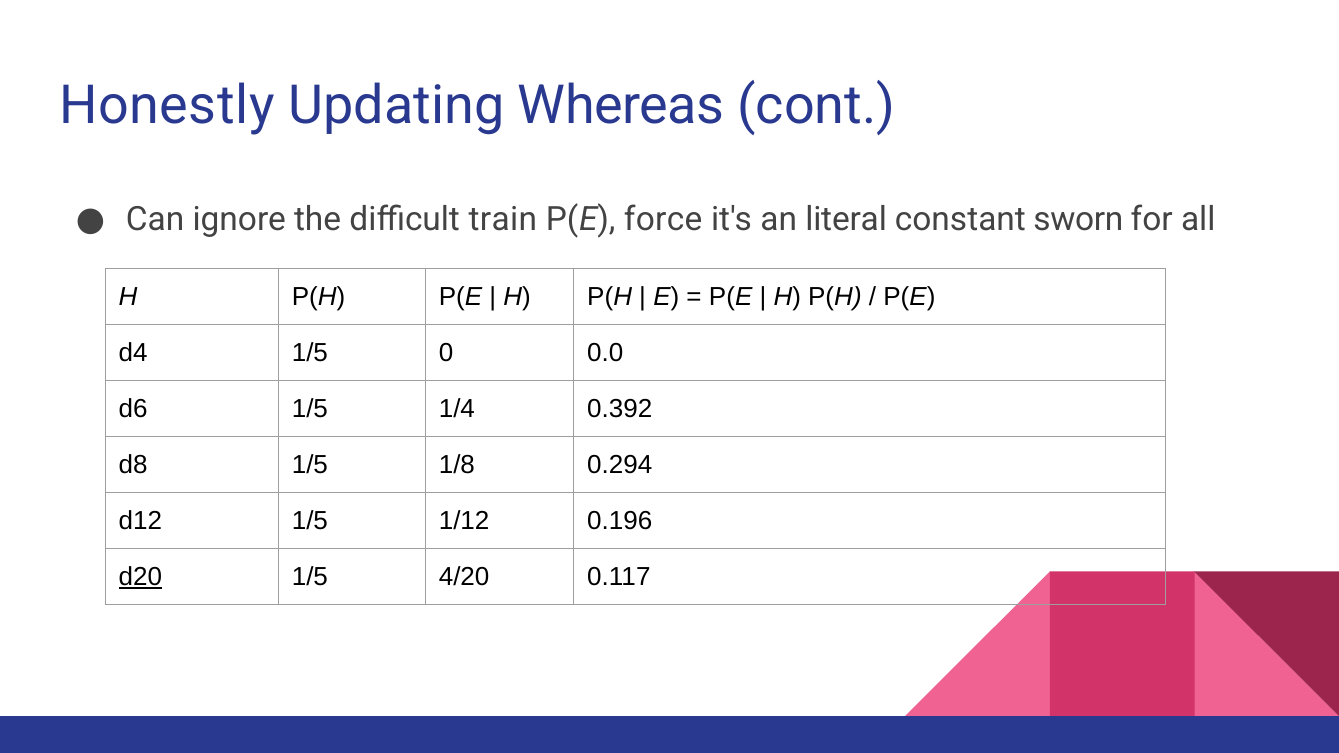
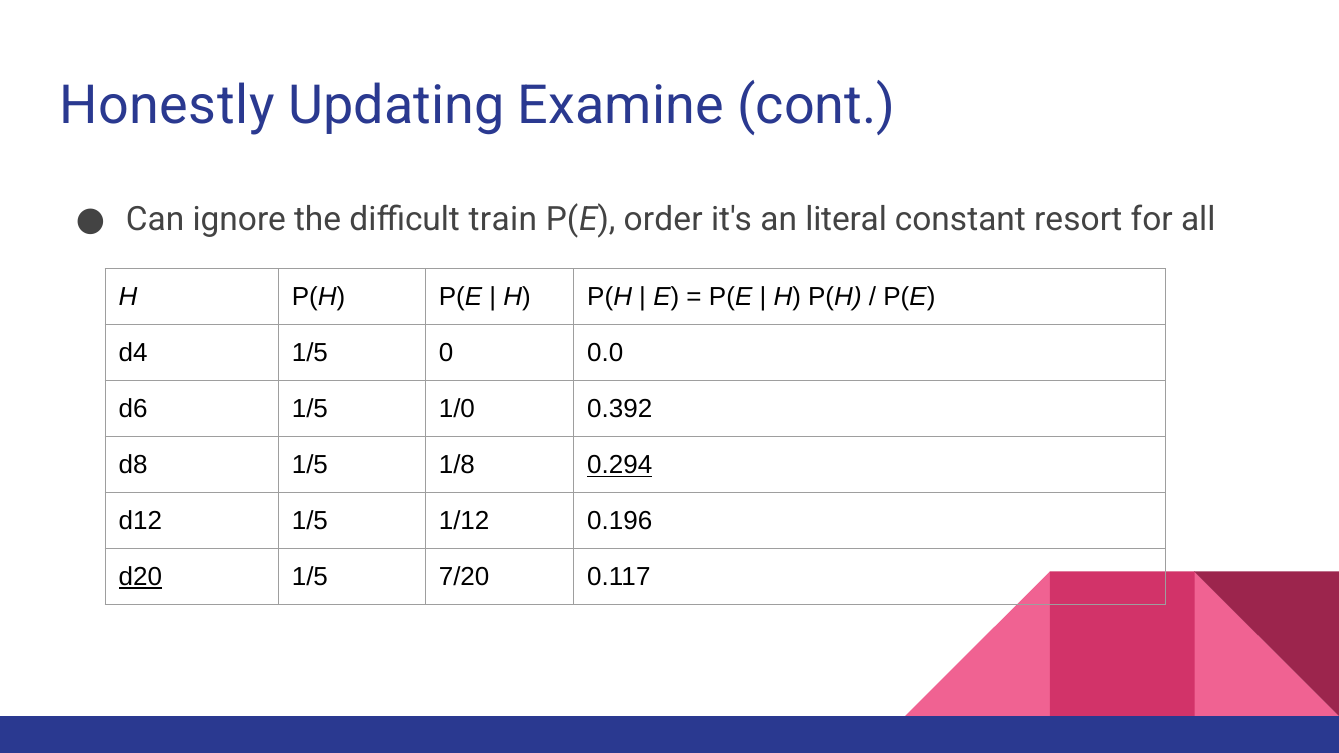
Whereas: Whereas -> Examine (621, 106)
force: force -> order (663, 219)
sworn: sworn -> resort (1078, 219)
1/4: 1/4 -> 1/0 (457, 409)
0.294 underline: none -> present (620, 465)
4/20: 4/20 -> 7/20 (464, 577)
